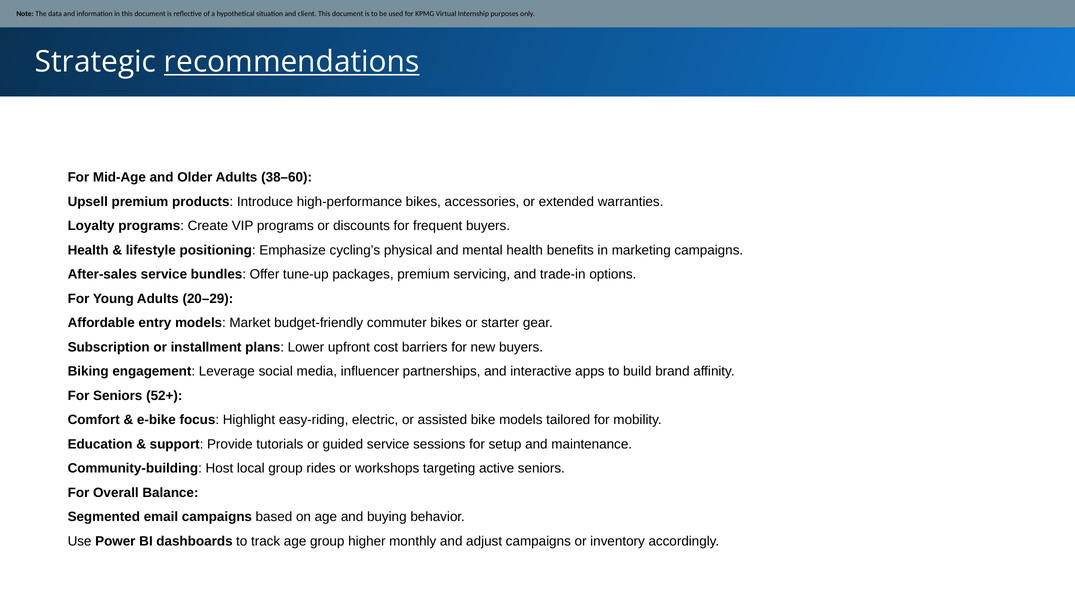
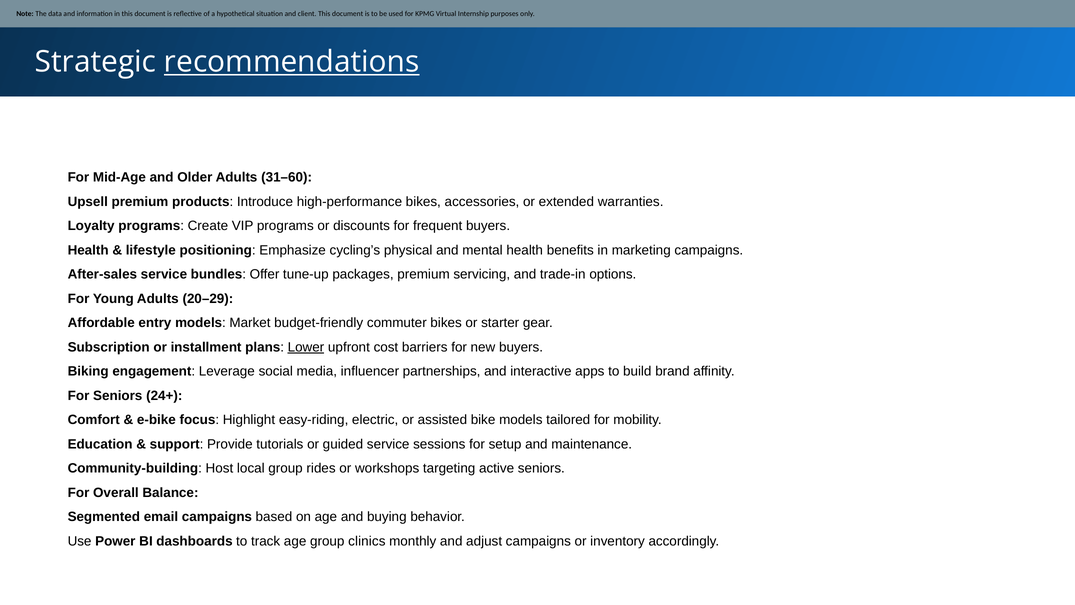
38–60: 38–60 -> 31–60 (287, 177)
Lower underline: none -> present (306, 347)
52+: 52+ -> 24+ (164, 395)
higher: higher -> clinics (367, 541)
